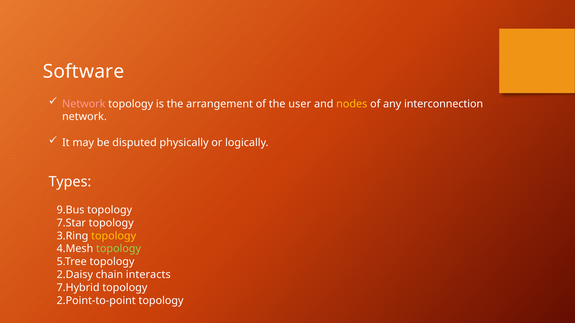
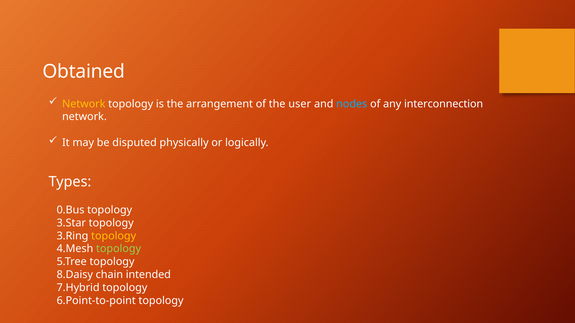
Software: Software -> Obtained (84, 71)
Network colour: pink -> yellow (84, 104)
nodes colour: yellow -> light blue (352, 104)
9.Bus: 9.Bus -> 0.Bus (71, 210)
7.Star: 7.Star -> 3.Star (71, 223)
2.Daisy: 2.Daisy -> 8.Daisy (75, 275)
interacts: interacts -> intended (148, 275)
2.Point-to-point: 2.Point-to-point -> 6.Point-to-point (96, 301)
